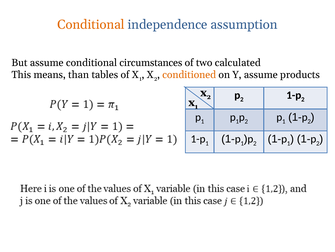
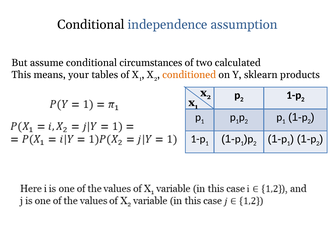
Conditional colour: orange -> black (91, 25)
than: than -> your (79, 75)
Y assume: assume -> sklearn (261, 75)
